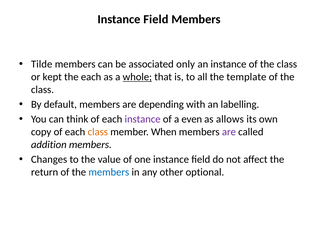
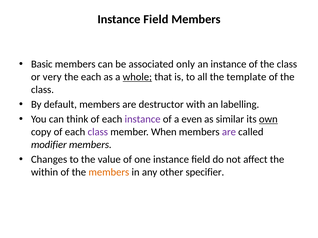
Tilde: Tilde -> Basic (42, 64)
kept: kept -> very (52, 77)
depending: depending -> destructor (161, 105)
allows: allows -> similar (230, 119)
own underline: none -> present (268, 119)
class colour: orange -> purple (98, 132)
addition: addition -> modifier (49, 145)
return: return -> within (45, 172)
members colour: blue -> orange (109, 172)
optional: optional -> specifier (205, 172)
